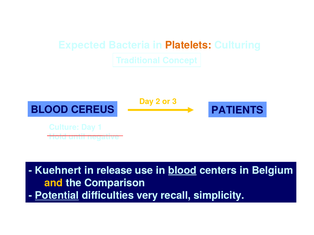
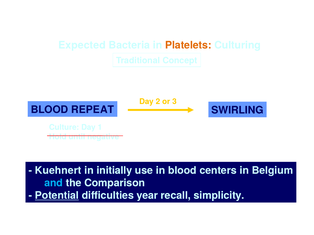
CEREUS: CEREUS -> REPEAT (93, 110)
PATIENTS: PATIENTS -> SWIRLING (237, 110)
release: release -> initially (114, 171)
blood underline: present -> none (182, 171)
and colour: yellow -> light blue (54, 183)
very: very -> year (147, 196)
